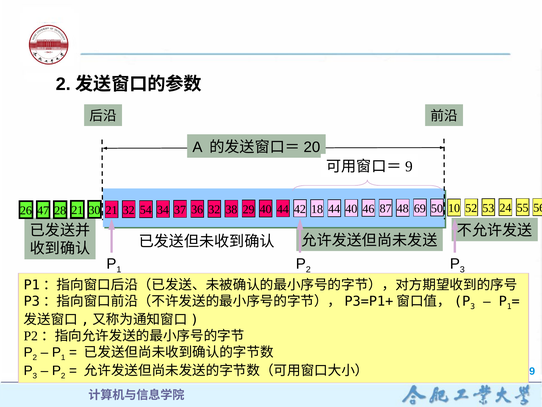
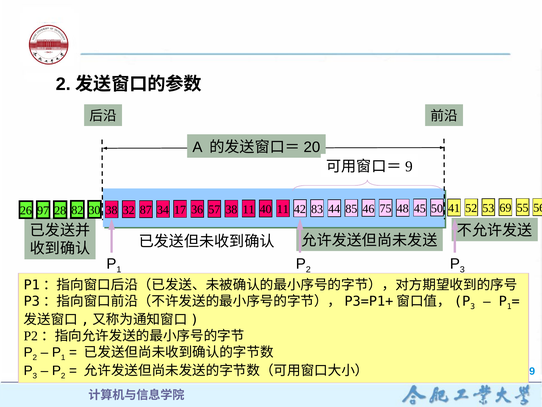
47: 47 -> 97 (43, 210)
28 21: 21 -> 82 (77, 210)
30 21: 21 -> 38 (112, 210)
54: 54 -> 87 (146, 210)
37: 37 -> 17 (180, 210)
36 32: 32 -> 57 (214, 209)
38 29: 29 -> 11 (249, 209)
40 44: 44 -> 11 (283, 209)
18: 18 -> 83 (317, 209)
44 40: 40 -> 85 (351, 209)
87: 87 -> 75 (386, 208)
69: 69 -> 45 (420, 208)
10: 10 -> 41 (454, 208)
24: 24 -> 69 (505, 208)
